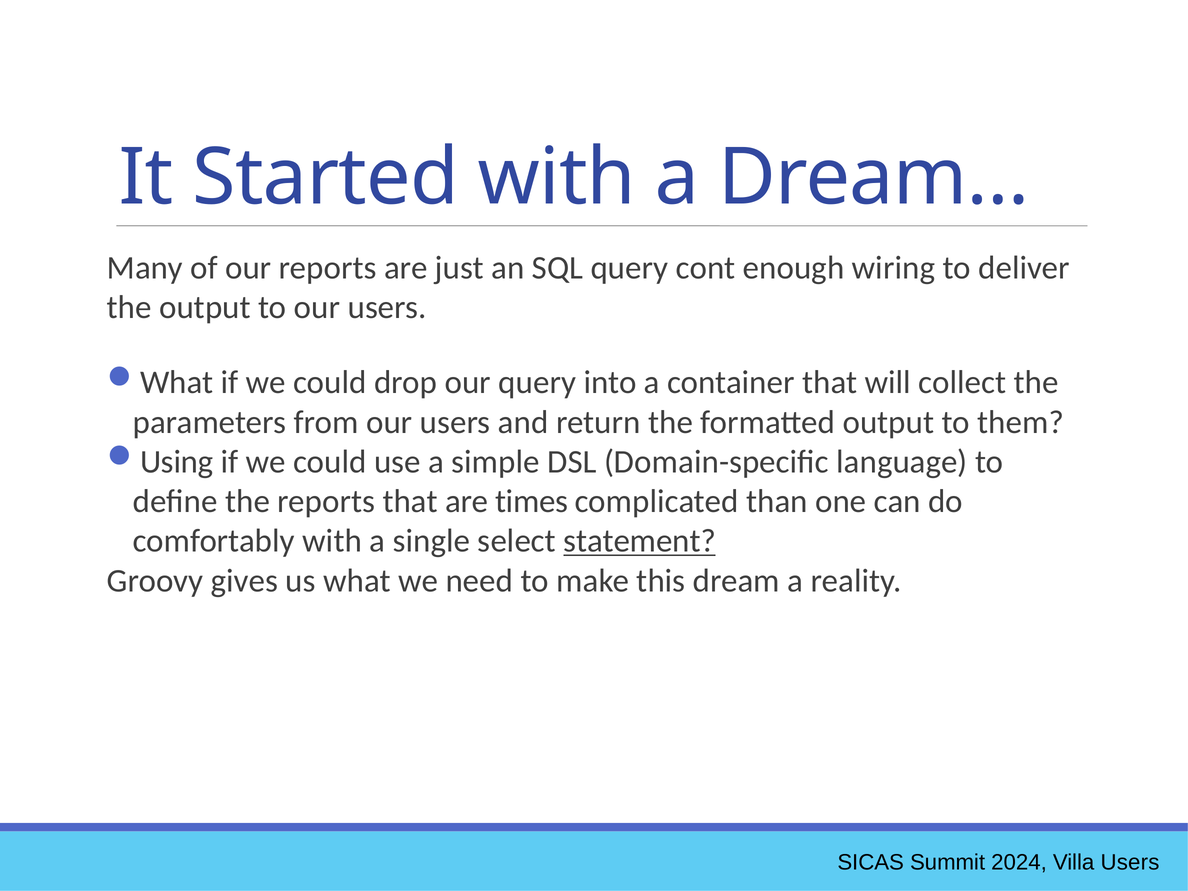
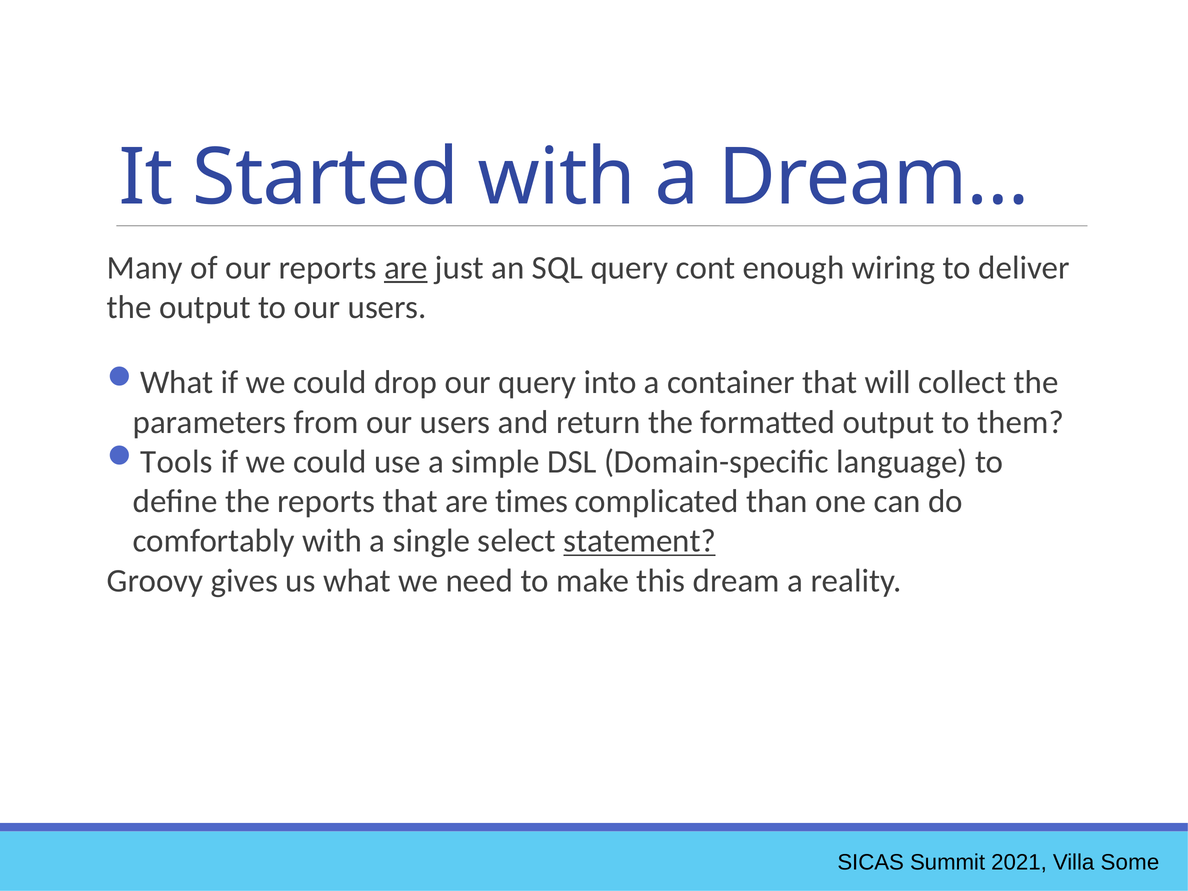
are underline: none -> present (406, 268)
Using: Using -> Tools (176, 462)
2024: 2024 -> 2021 (1019, 862)
Villa Users: Users -> Some (1130, 862)
